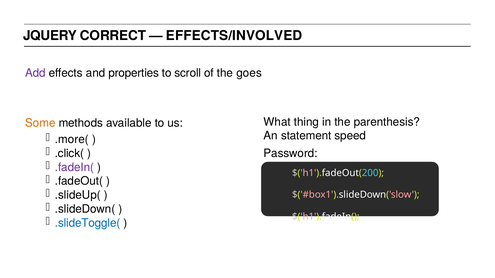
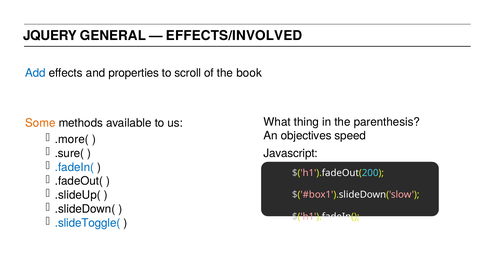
CORRECT: CORRECT -> GENERAL (113, 36)
Add colour: purple -> blue (35, 73)
goes: goes -> book (249, 73)
statement: statement -> objectives (306, 136)
.click(: .click( -> .sure( (69, 153)
Password: Password -> Javascript (291, 153)
.fadeIn( colour: purple -> blue (74, 167)
